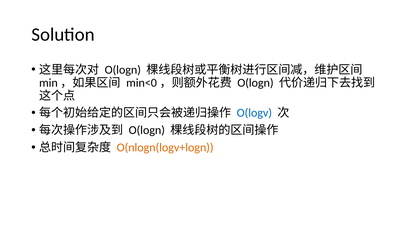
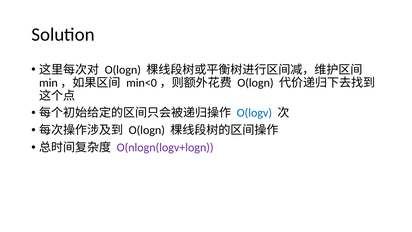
O(nlogn(logv+logn colour: orange -> purple (165, 147)
